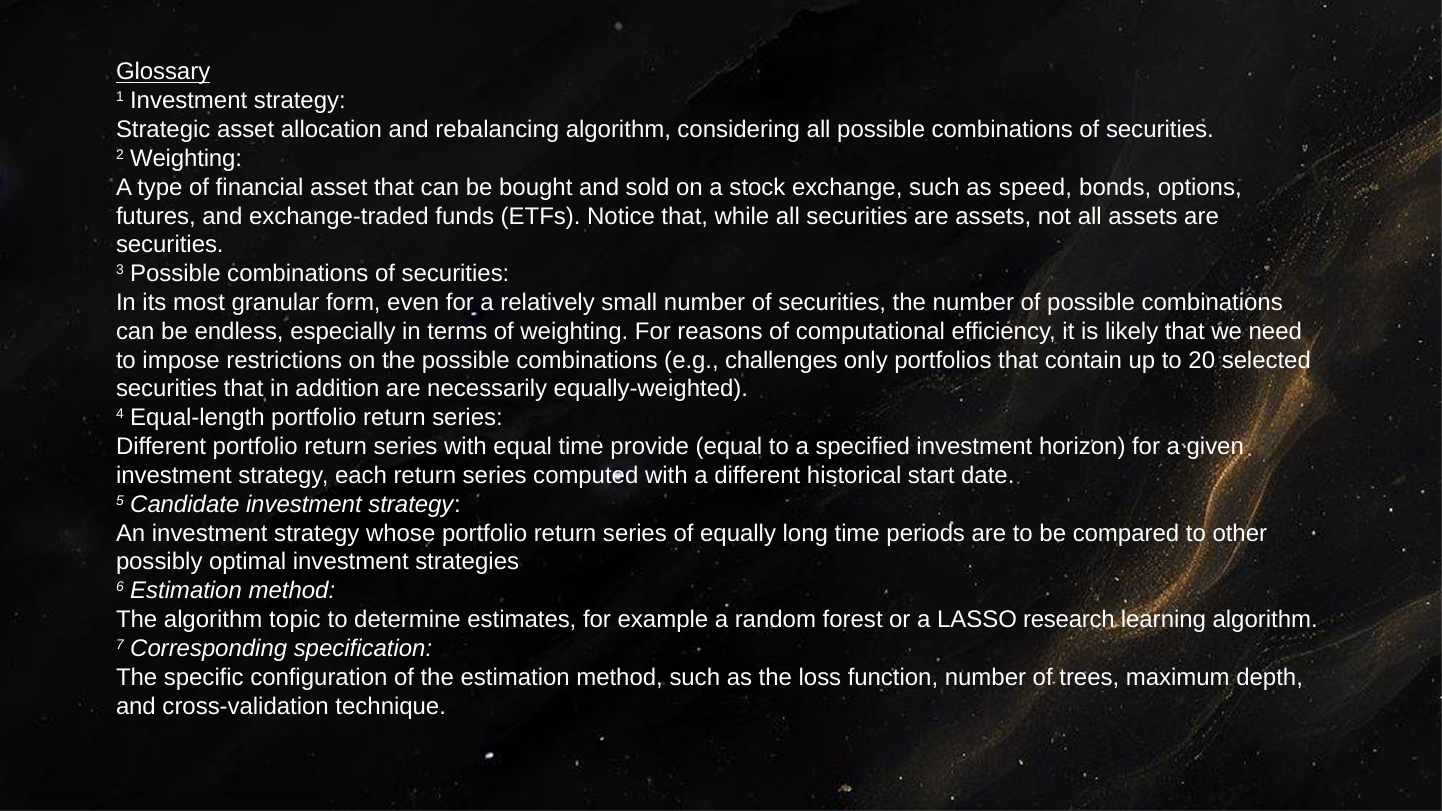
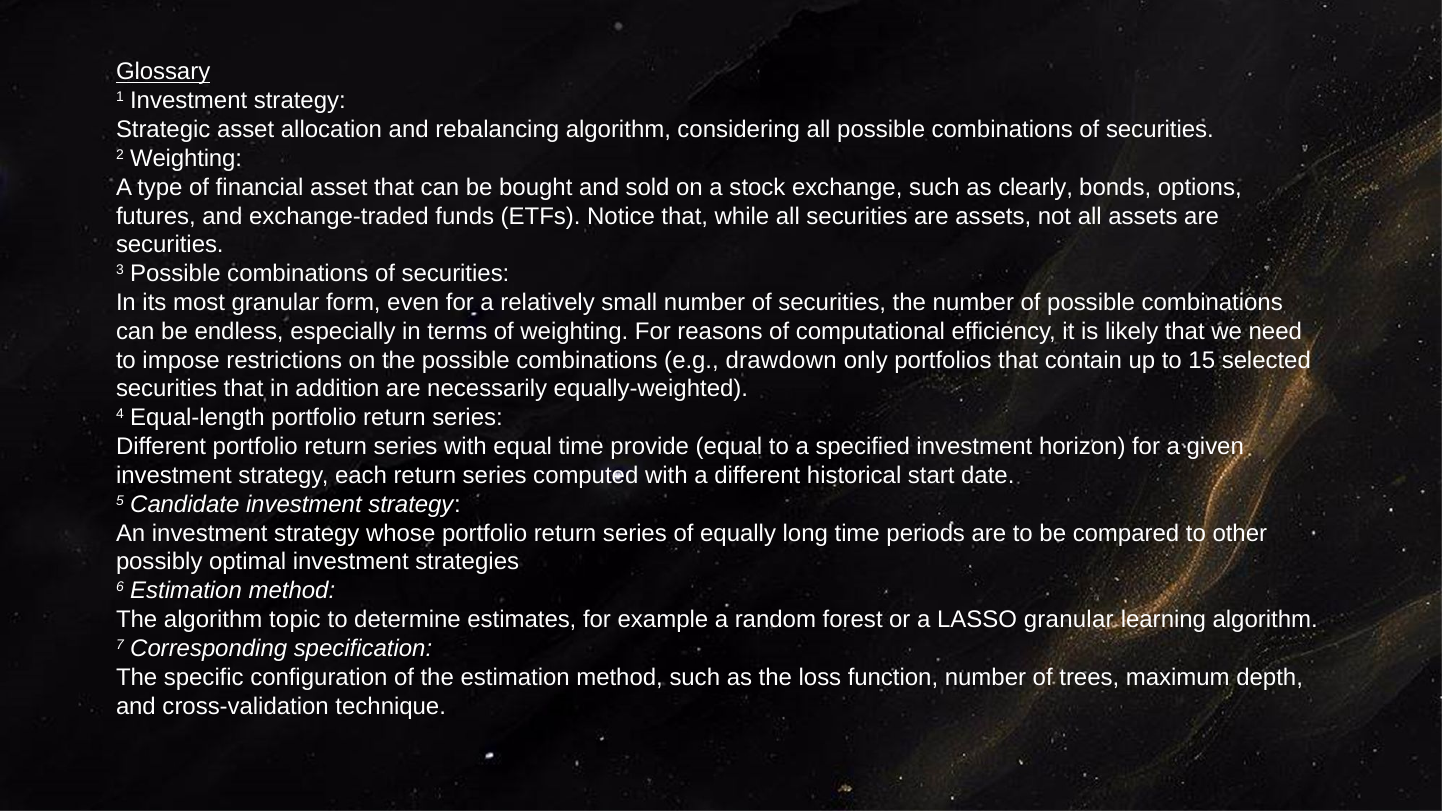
speed: speed -> clearly (1036, 187)
challenges: challenges -> drawdown (781, 360)
20: 20 -> 15 (1202, 360)
LASSO research: research -> granular (1069, 620)
